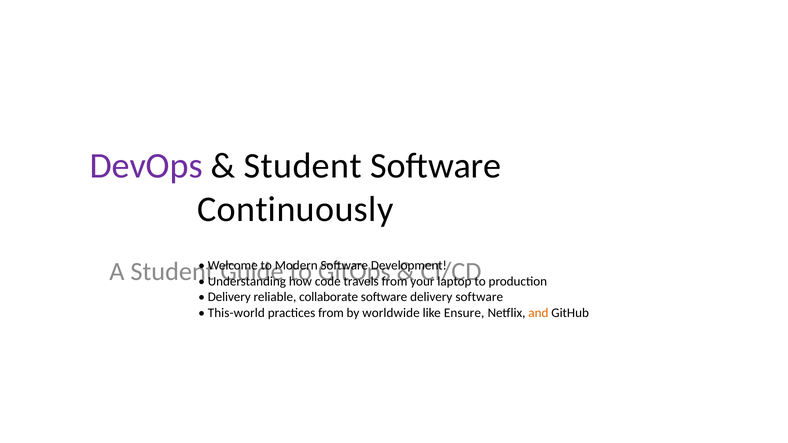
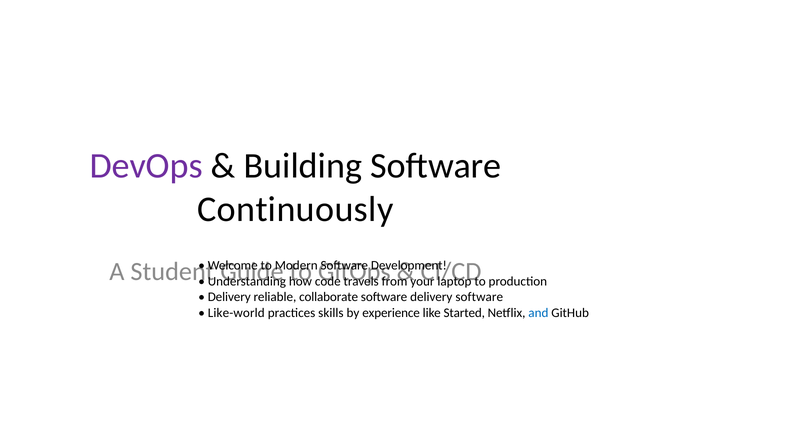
Student: Student -> Building (303, 166)
This-world: This-world -> Like-world (236, 313)
practices from: from -> skills (331, 313)
worldwide: worldwide -> experience (391, 313)
Ensure: Ensure -> Started (464, 313)
and colour: orange -> blue (538, 313)
